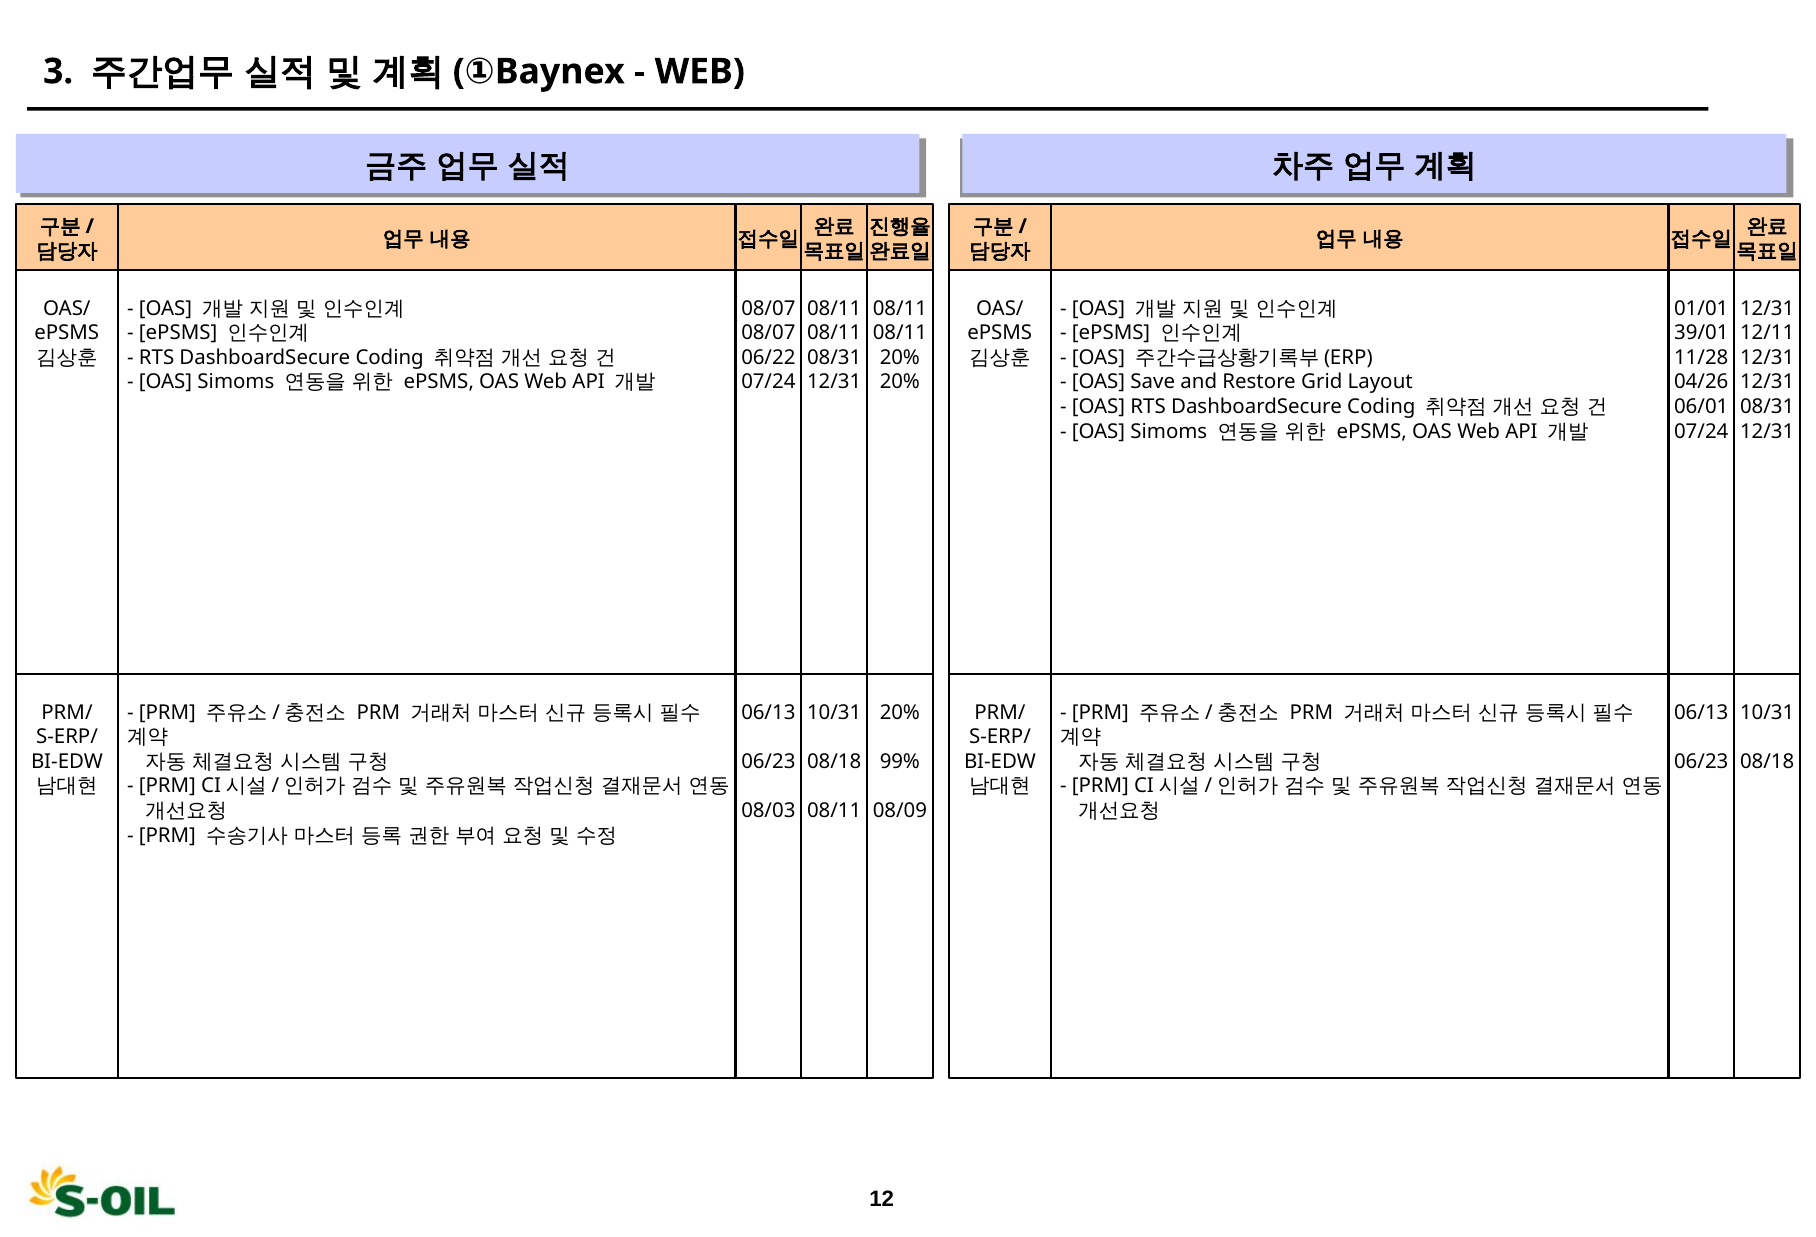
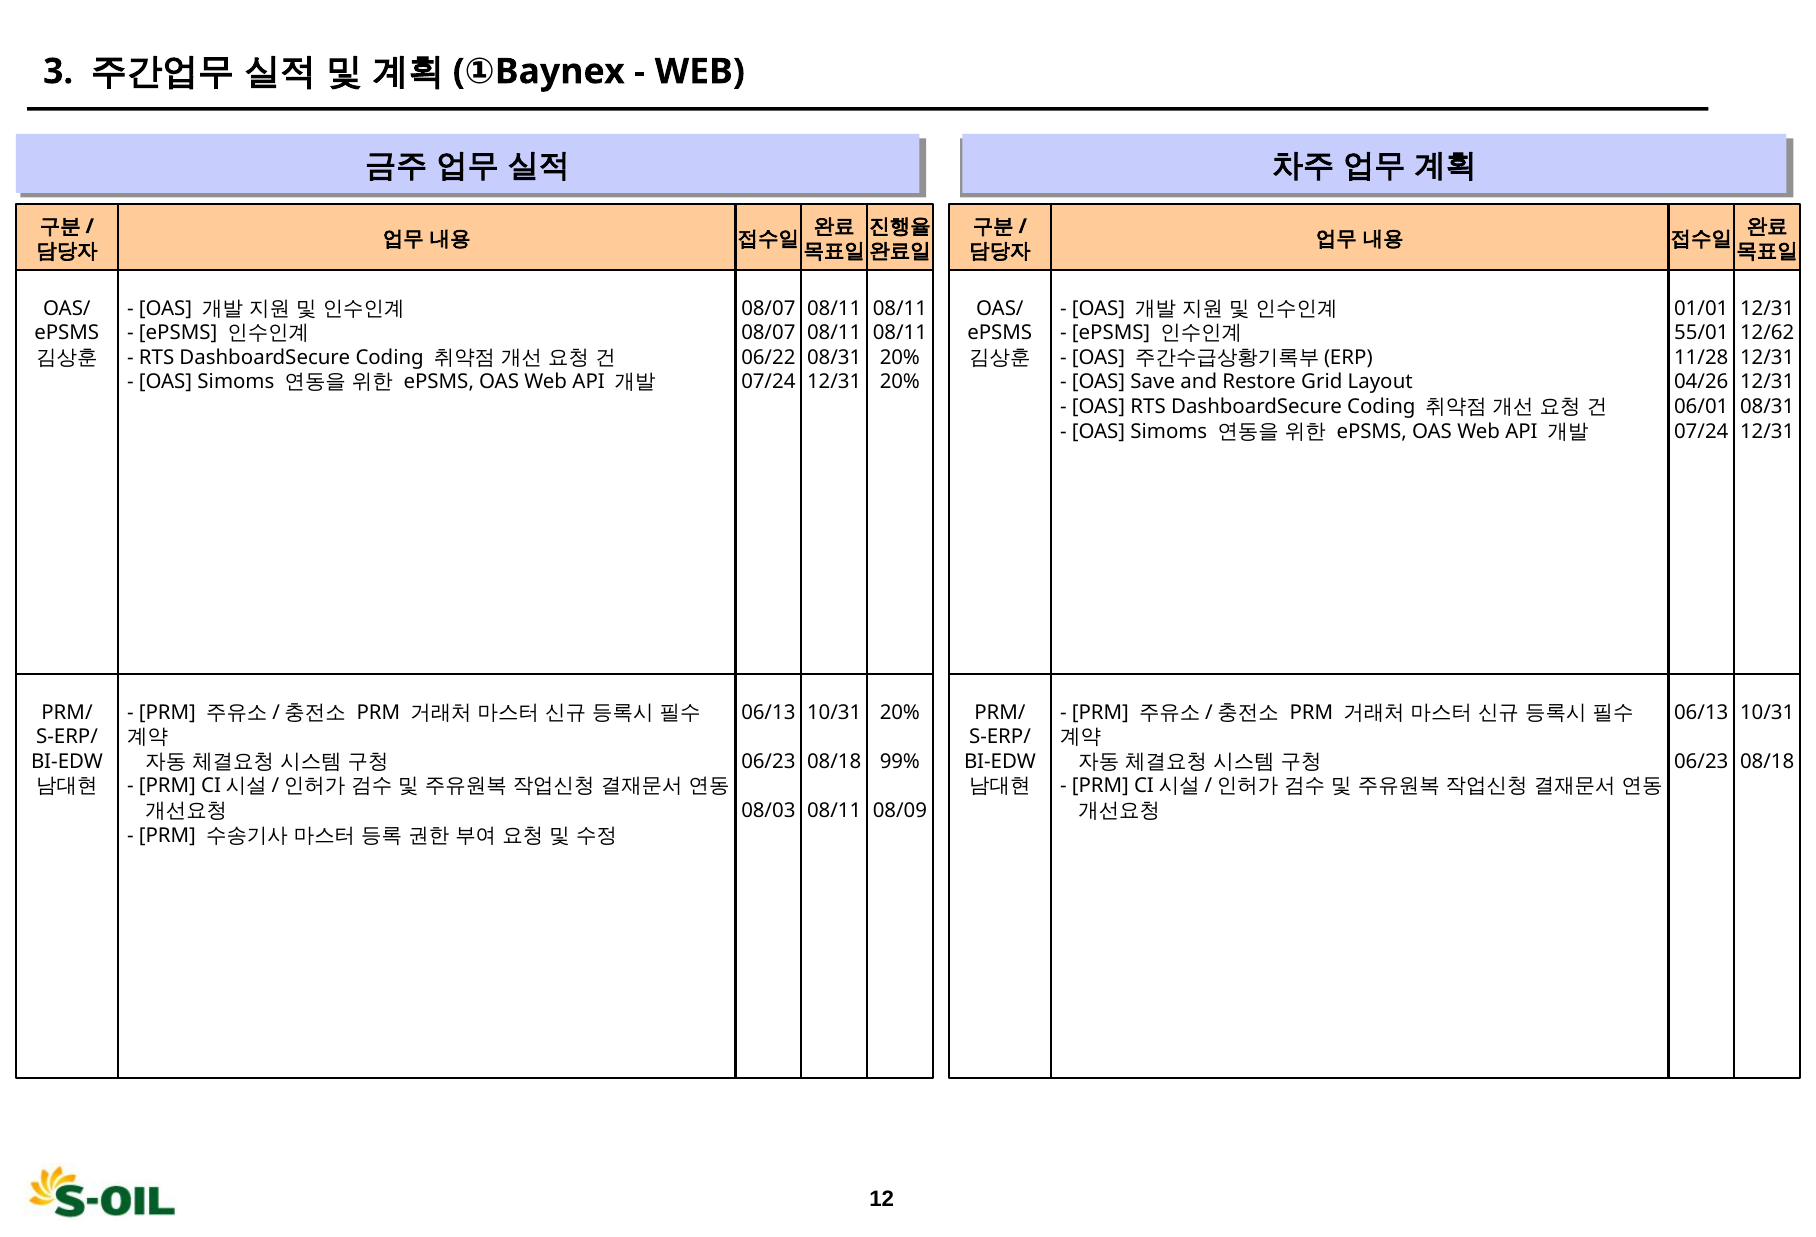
39/01: 39/01 -> 55/01 (1701, 333)
12/11: 12/11 -> 12/62 (1767, 333)
